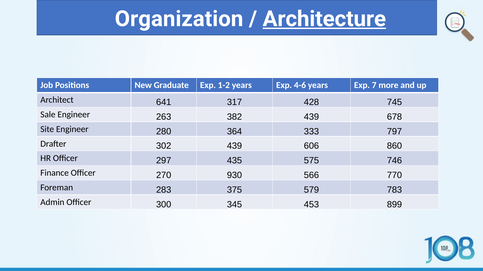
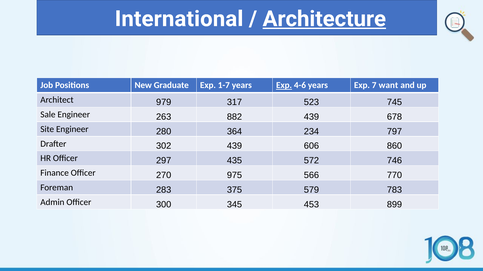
Organization: Organization -> International (179, 19)
1-2: 1-2 -> 1-7 (224, 86)
Exp underline: none -> present (284, 86)
more: more -> want (388, 86)
641: 641 -> 979 (164, 102)
428: 428 -> 523 (311, 102)
382: 382 -> 882 (234, 117)
333: 333 -> 234 (311, 132)
575: 575 -> 572 (311, 161)
930: 930 -> 975 (234, 176)
